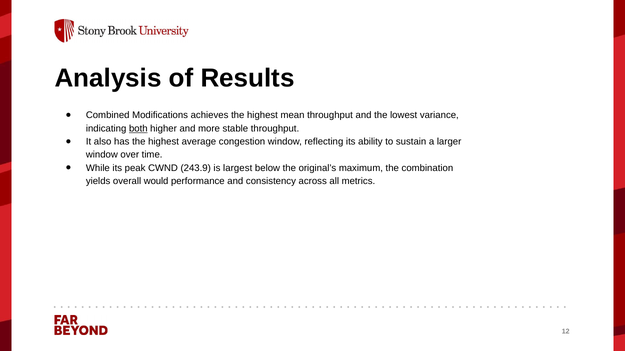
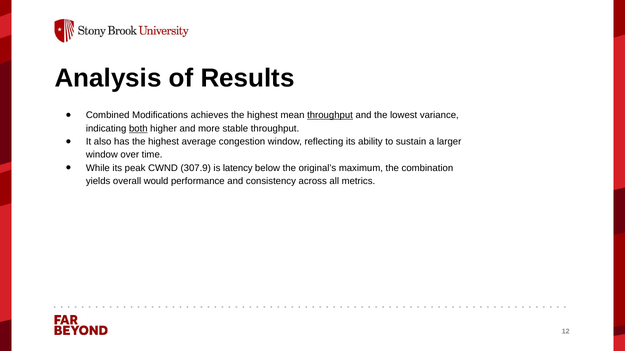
throughput underline: none -> present (330, 116)
243.9: 243.9 -> 307.9 (196, 168)
largest: largest -> latency (238, 168)
